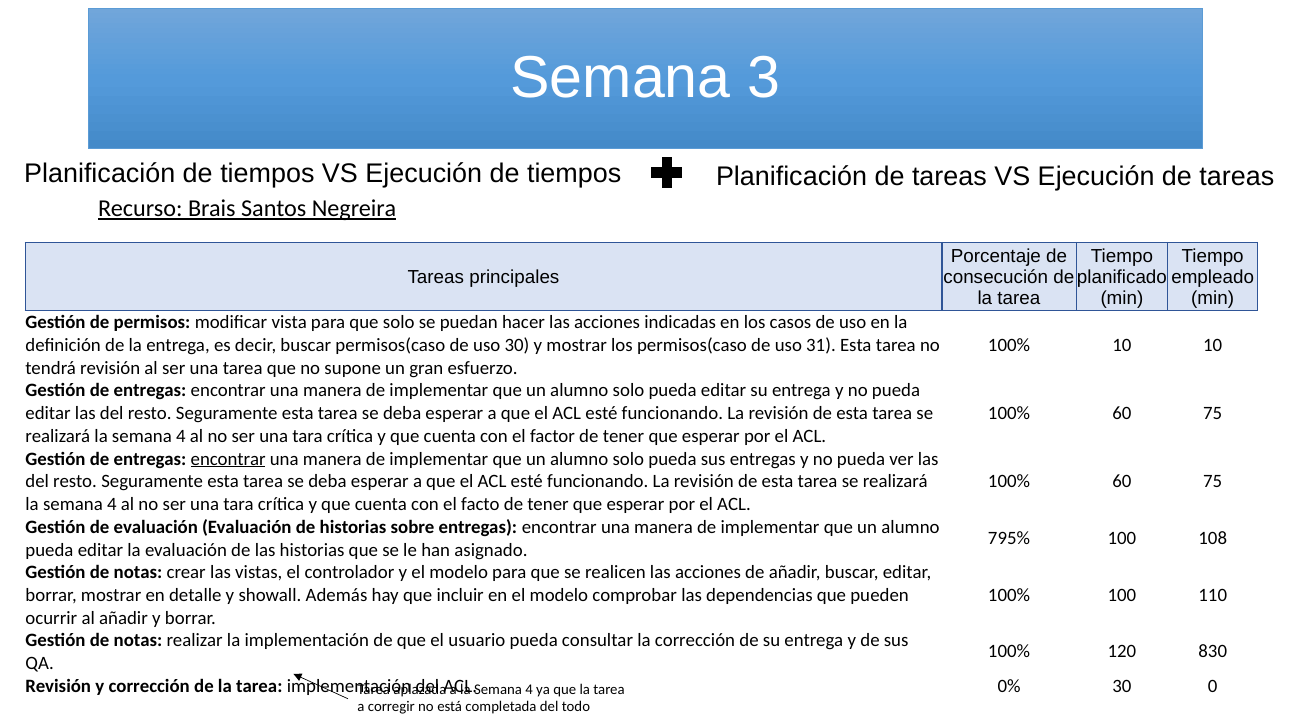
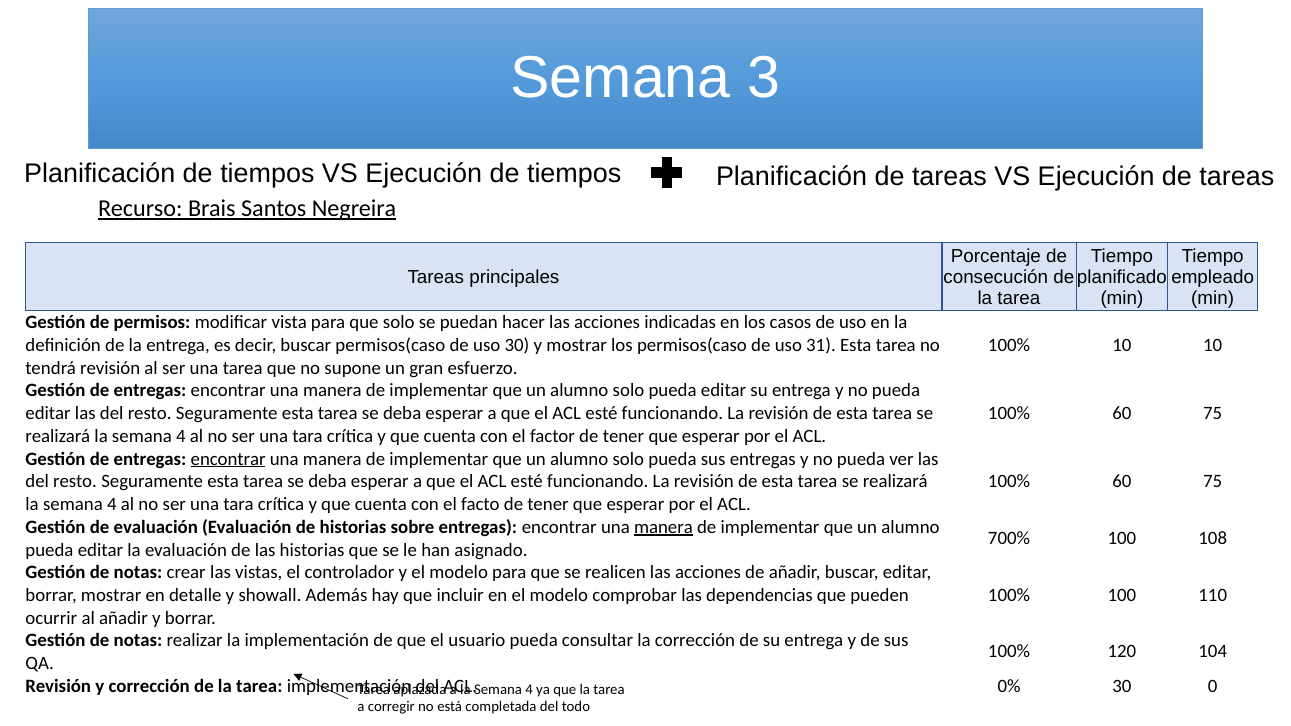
manera underline: none -> present (664, 527)
795%: 795% -> 700% (1009, 538)
830: 830 -> 104 (1213, 652)
